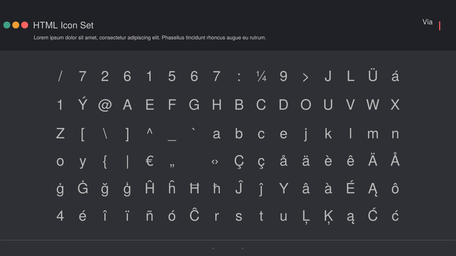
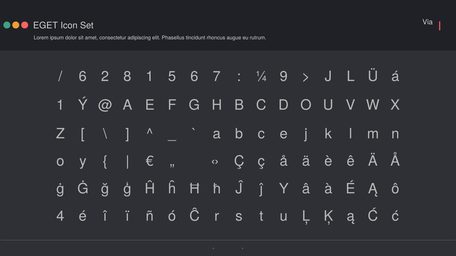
HTML: HTML -> EGET (46, 26)
7: 7 -> 6 (83, 77)
2 6: 6 -> 8 (128, 77)
